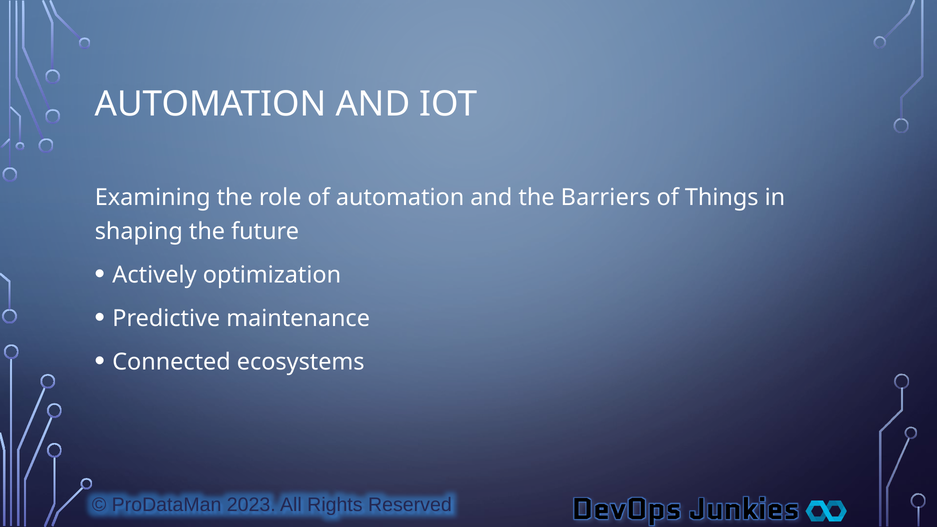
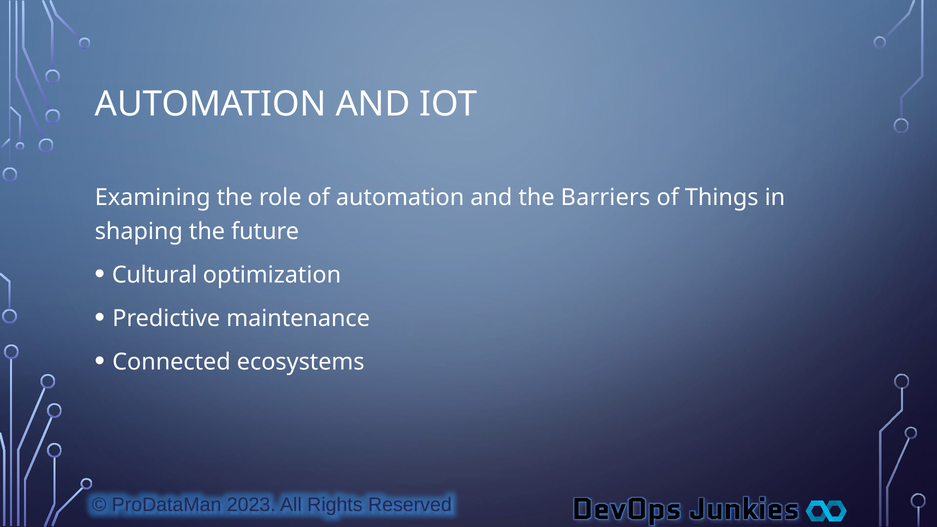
Actively: Actively -> Cultural (155, 275)
